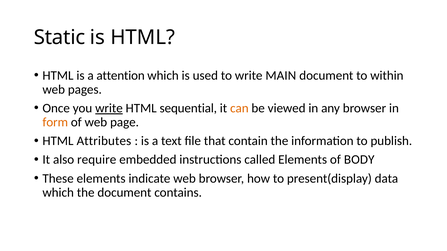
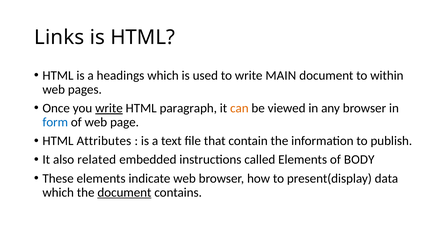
Static: Static -> Links (59, 38)
attention: attention -> headings (120, 76)
sequential: sequential -> paragraph (188, 108)
form colour: orange -> blue (55, 122)
require: require -> related (97, 160)
document underline: none -> present (124, 193)
